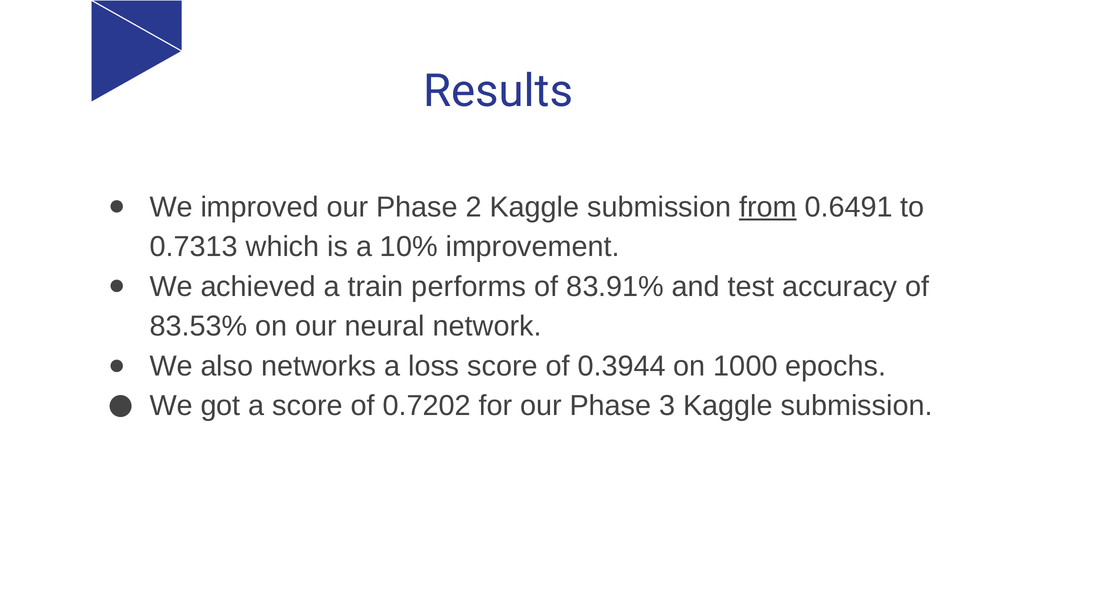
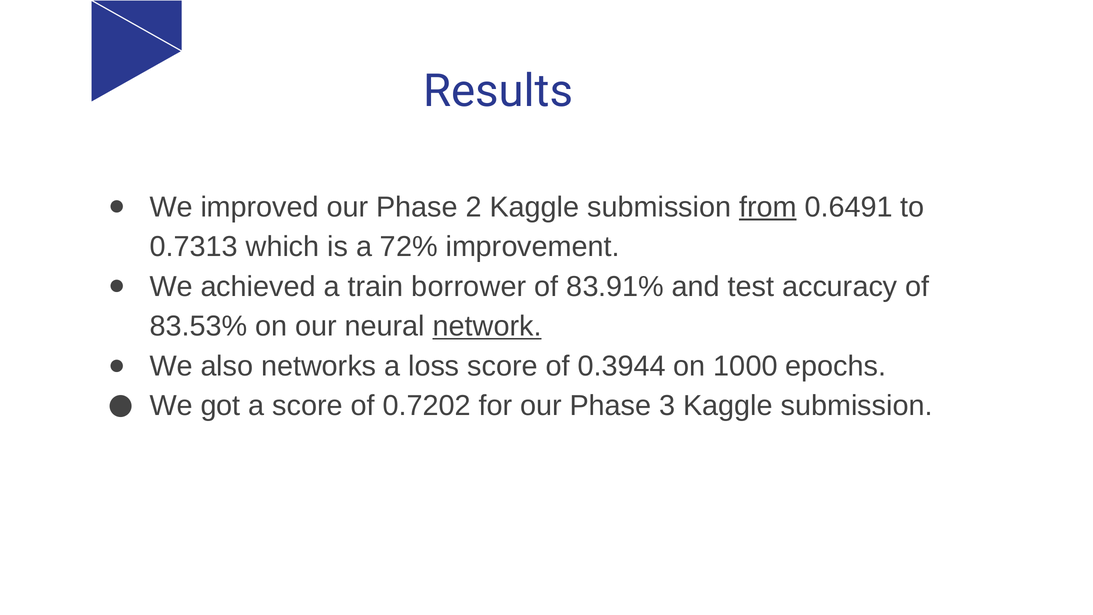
10%: 10% -> 72% (409, 247)
performs: performs -> borrower (469, 286)
network underline: none -> present (487, 326)
